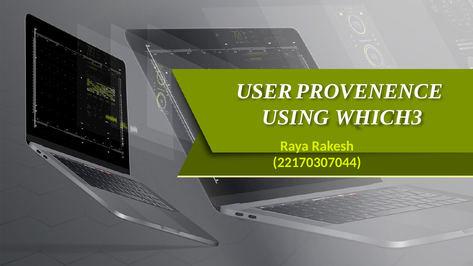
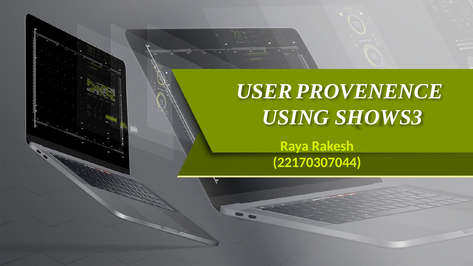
WHICH3: WHICH3 -> SHOWS3 (379, 117)
